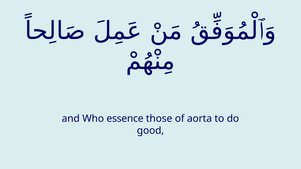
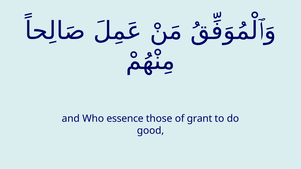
aorta: aorta -> grant (200, 119)
